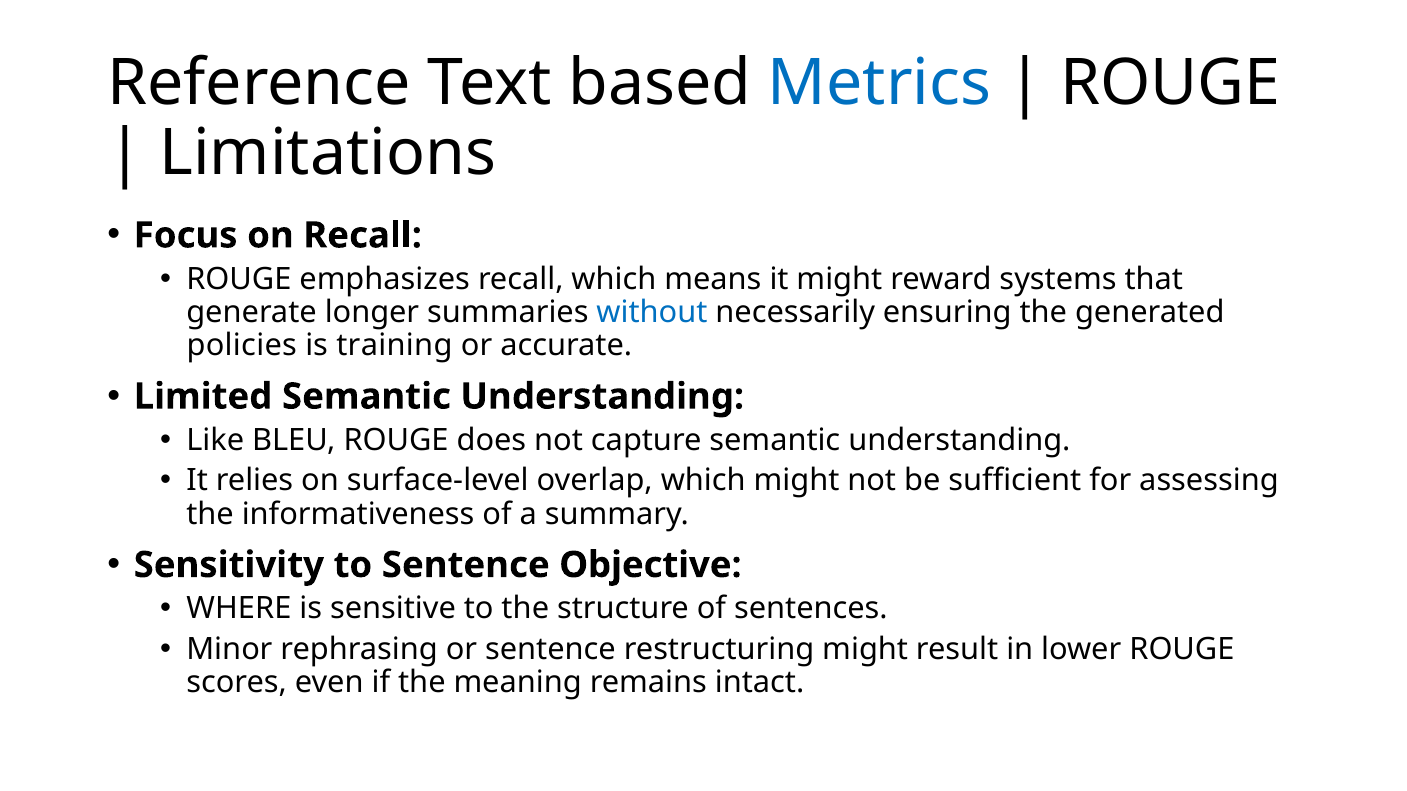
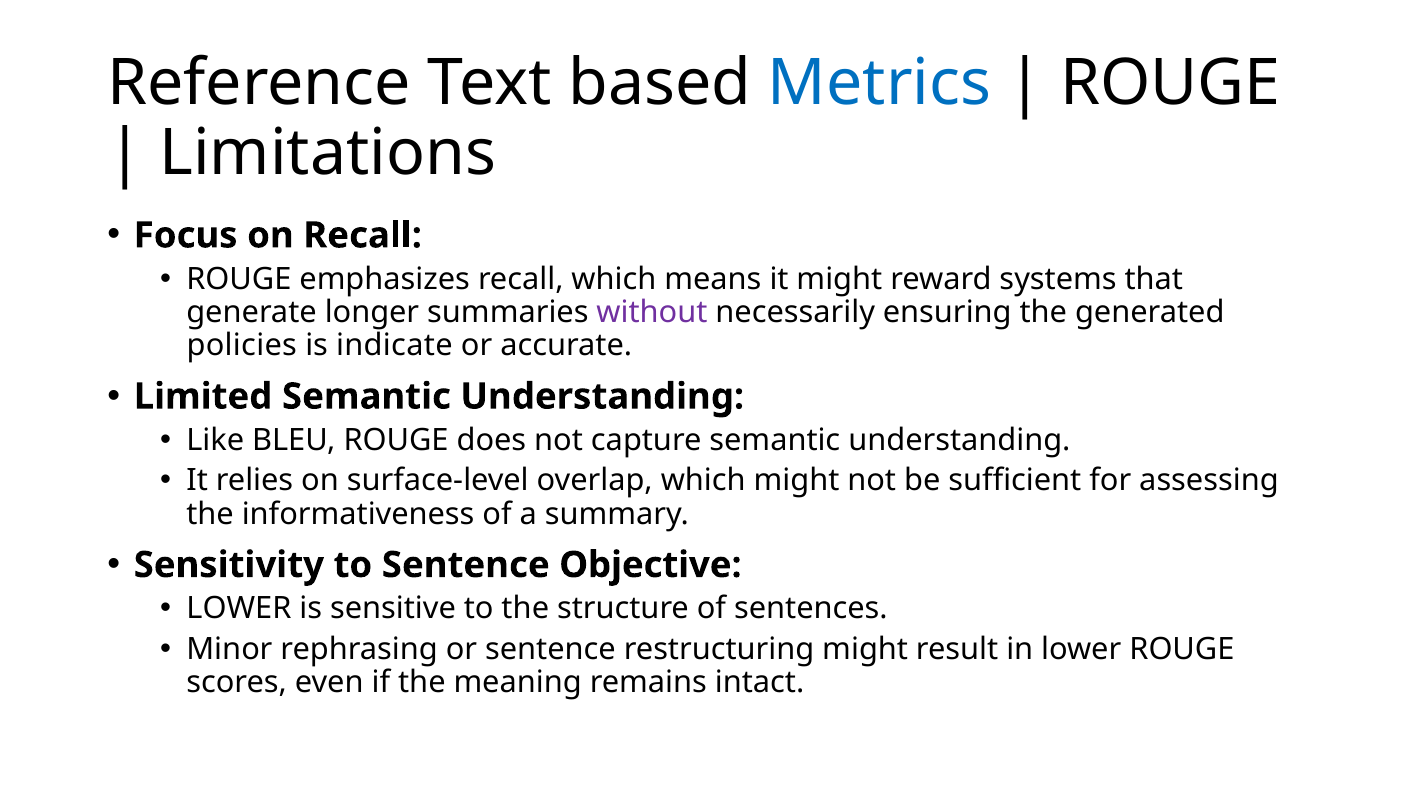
without colour: blue -> purple (652, 312)
training: training -> indicate (394, 346)
WHERE: WHERE -> LOWER (239, 609)
